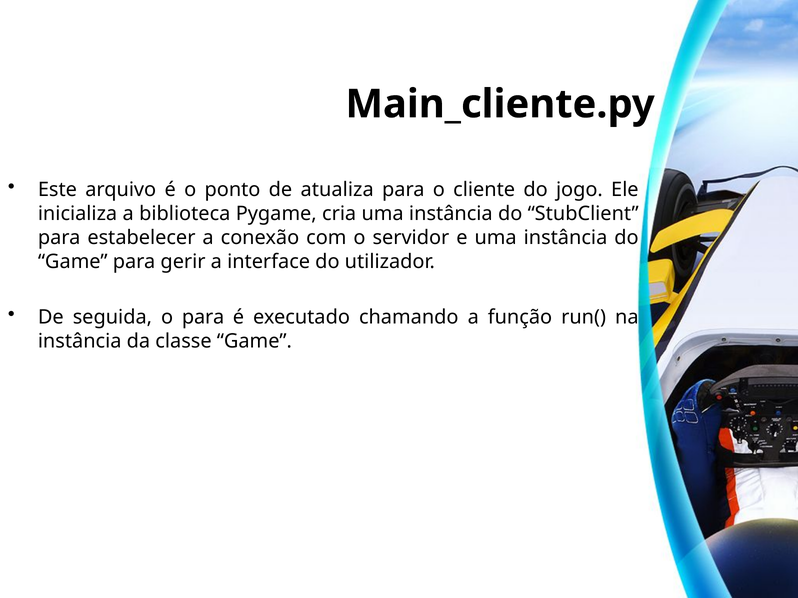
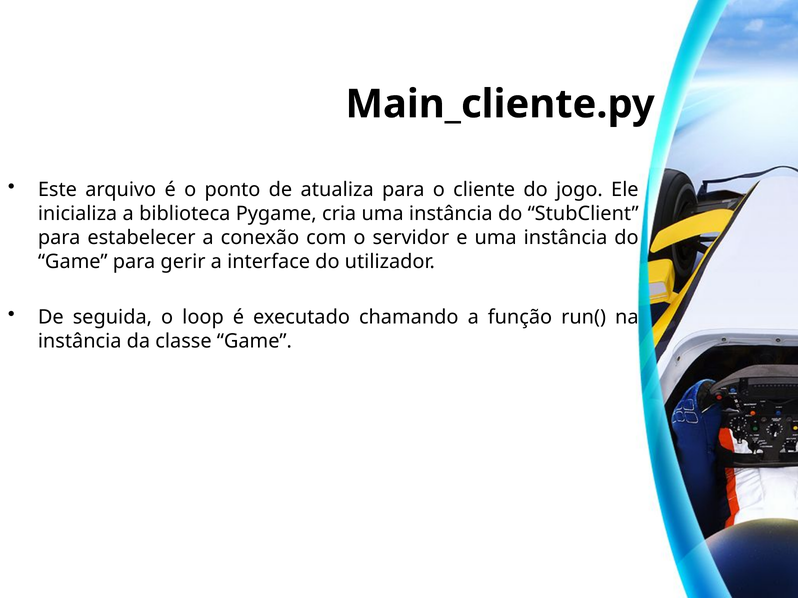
o para: para -> loop (203, 318)
